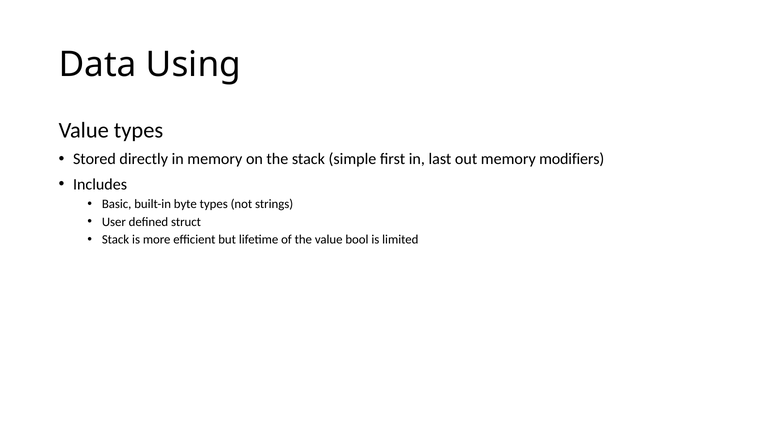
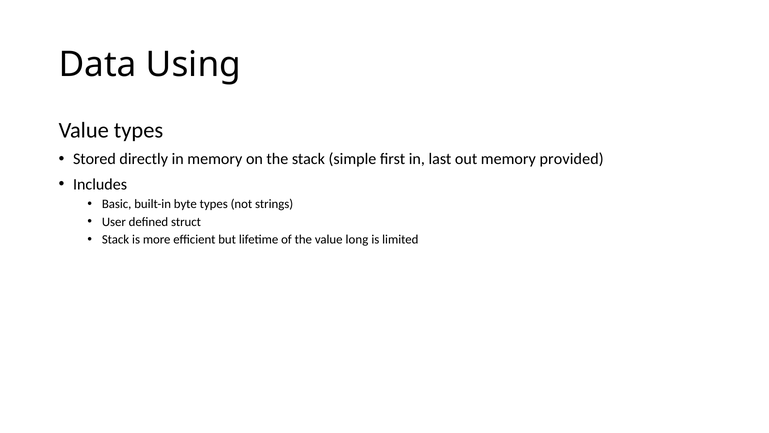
modifiers: modifiers -> provided (572, 159)
bool: bool -> long (357, 239)
